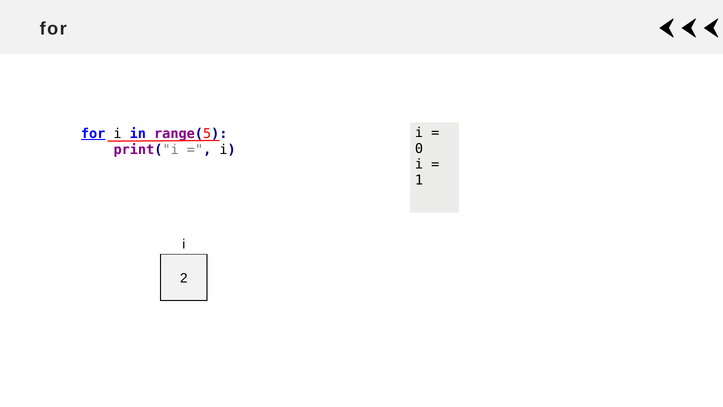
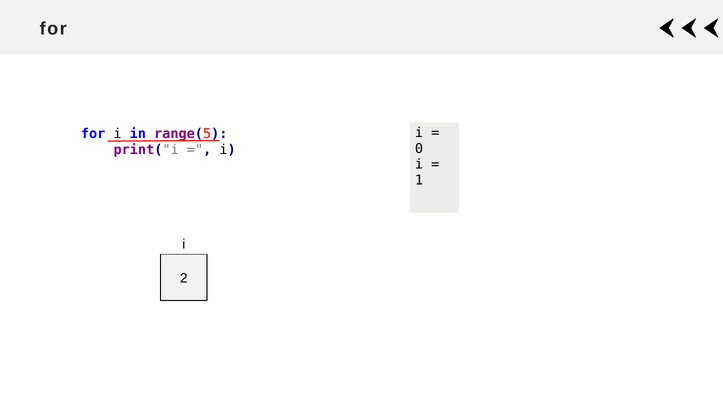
for underline: present -> none (93, 134)
